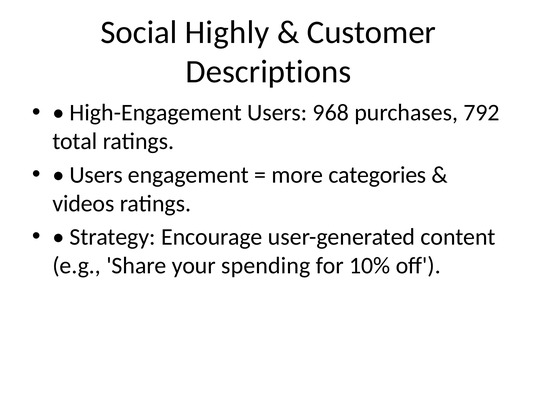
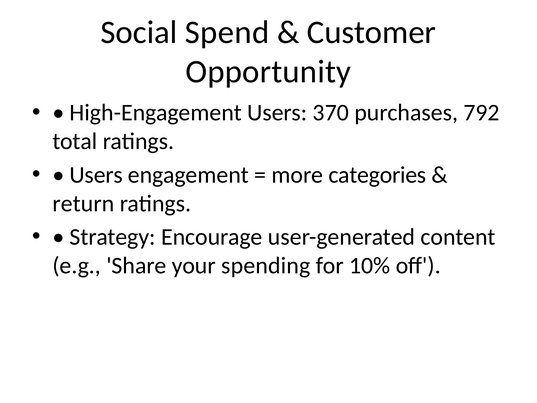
Highly: Highly -> Spend (227, 32)
Descriptions: Descriptions -> Opportunity (268, 72)
968: 968 -> 370 (331, 113)
videos: videos -> return (83, 203)
